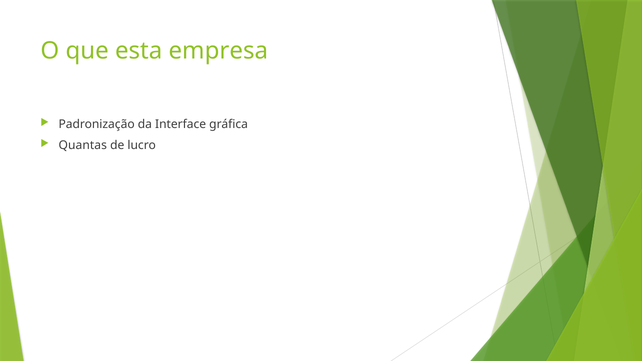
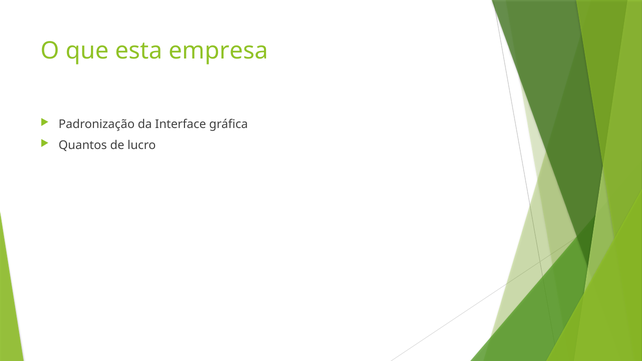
Quantas: Quantas -> Quantos (83, 145)
